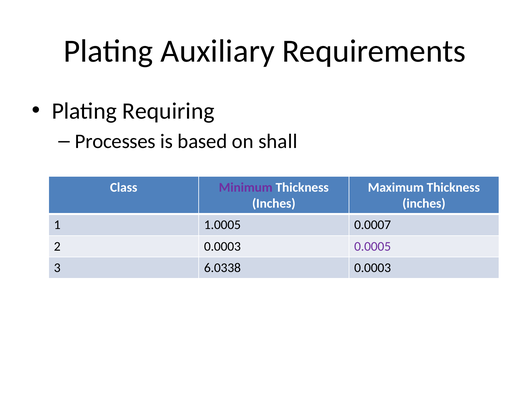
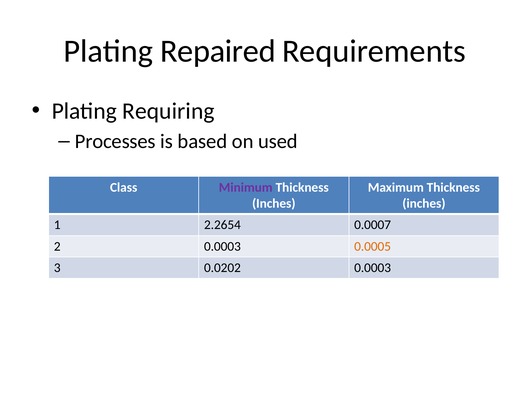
Auxiliary: Auxiliary -> Repaired (218, 51)
shall: shall -> used (278, 142)
1.0005: 1.0005 -> 2.2654 (222, 225)
0.0005 colour: purple -> orange (373, 247)
6.0338: 6.0338 -> 0.0202 (222, 268)
